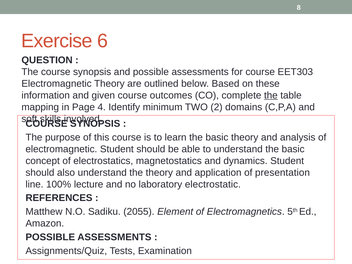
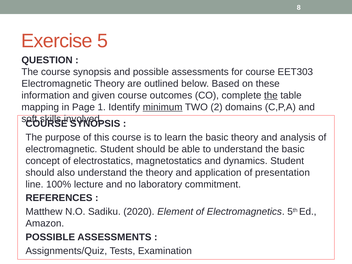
6: 6 -> 5 (102, 41)
4: 4 -> 1 (102, 107)
minimum underline: none -> present (163, 107)
electrostatic: electrostatic -> commitment (213, 184)
2055: 2055 -> 2020 (139, 212)
